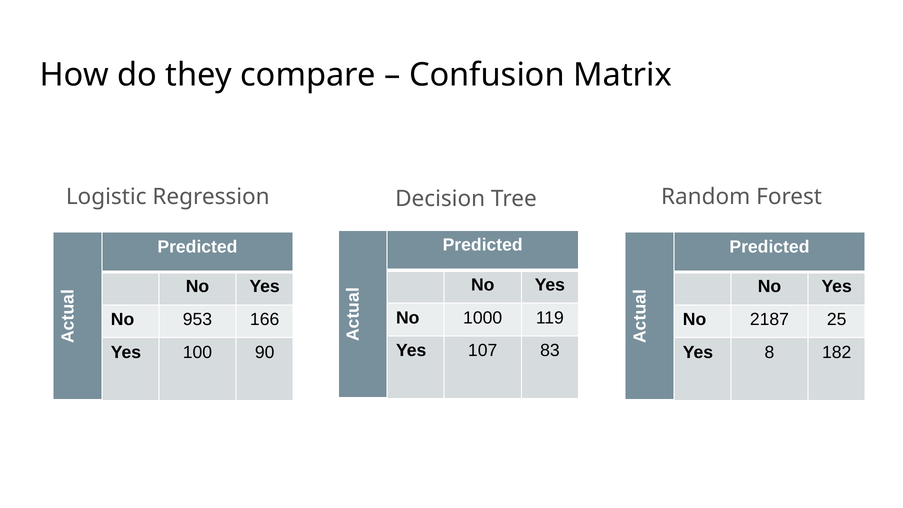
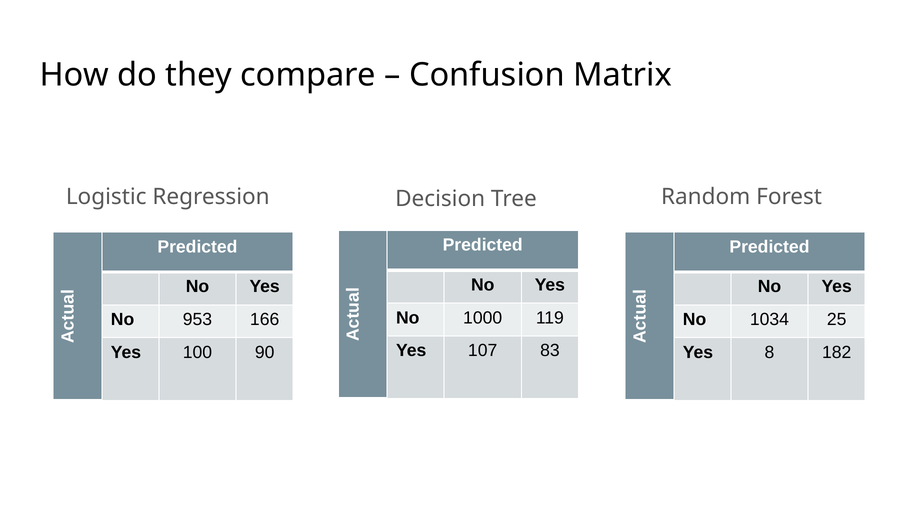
2187: 2187 -> 1034 (769, 319)
